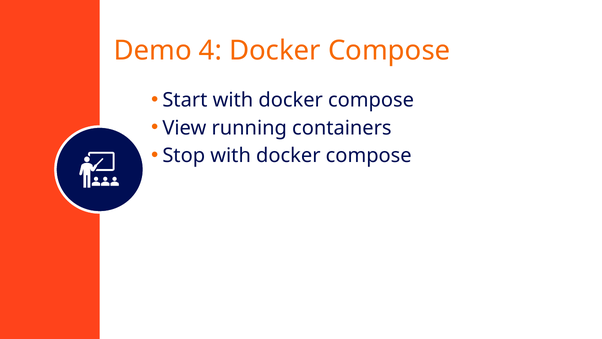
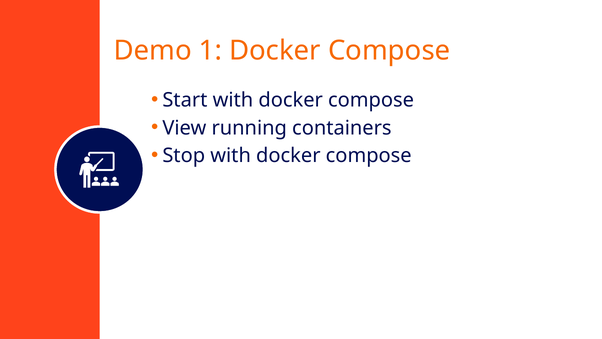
4: 4 -> 1 (210, 51)
